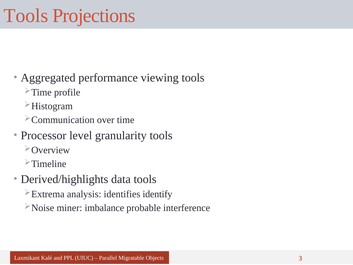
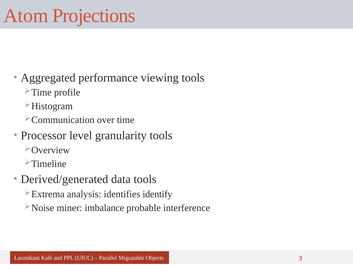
Tools: Tools -> Atom (26, 16)
Derived/highlights: Derived/highlights -> Derived/generated (64, 179)
